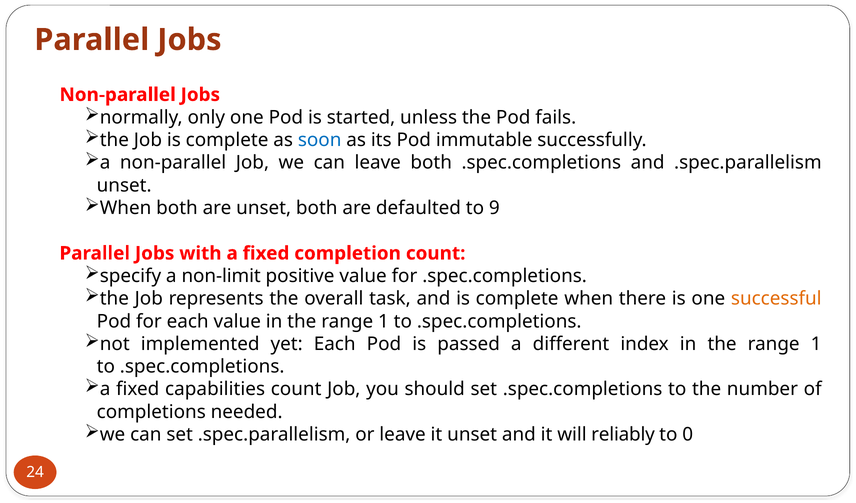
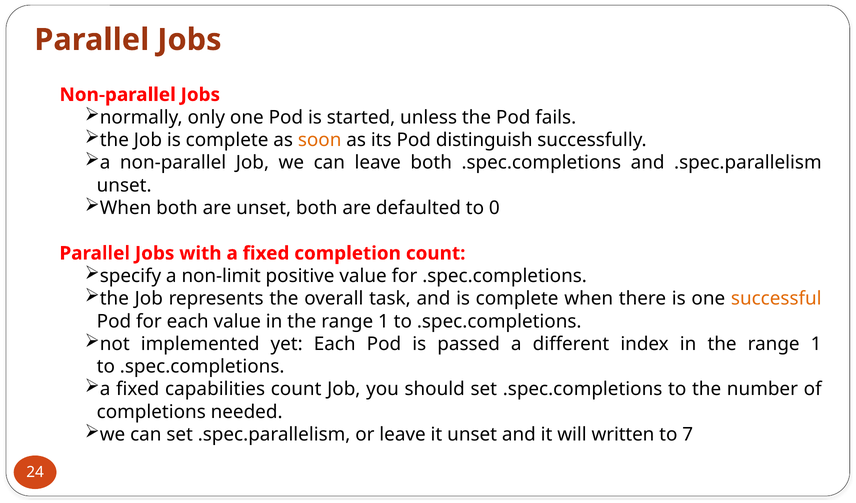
soon colour: blue -> orange (320, 140)
immutable: immutable -> distinguish (484, 140)
9: 9 -> 0 (494, 208)
reliably: reliably -> written (623, 435)
0: 0 -> 7 (688, 435)
